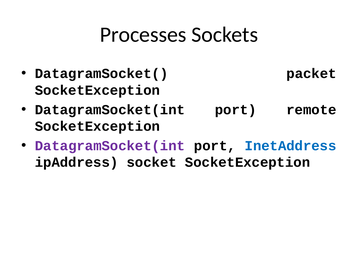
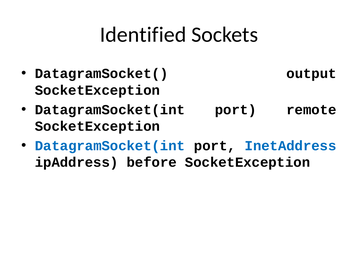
Processes: Processes -> Identified (143, 35)
packet: packet -> output (311, 74)
DatagramSocket(int colour: purple -> blue (110, 146)
socket: socket -> before (152, 163)
